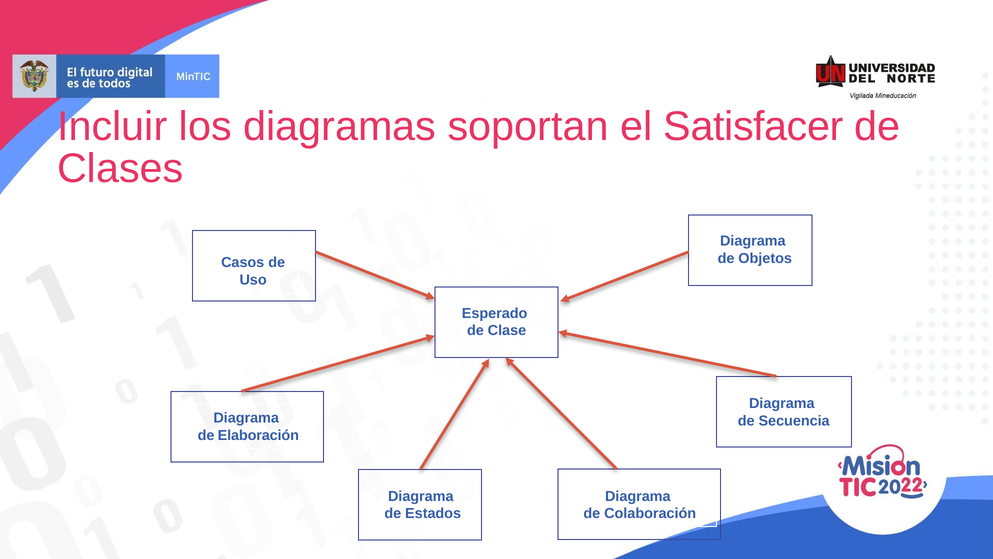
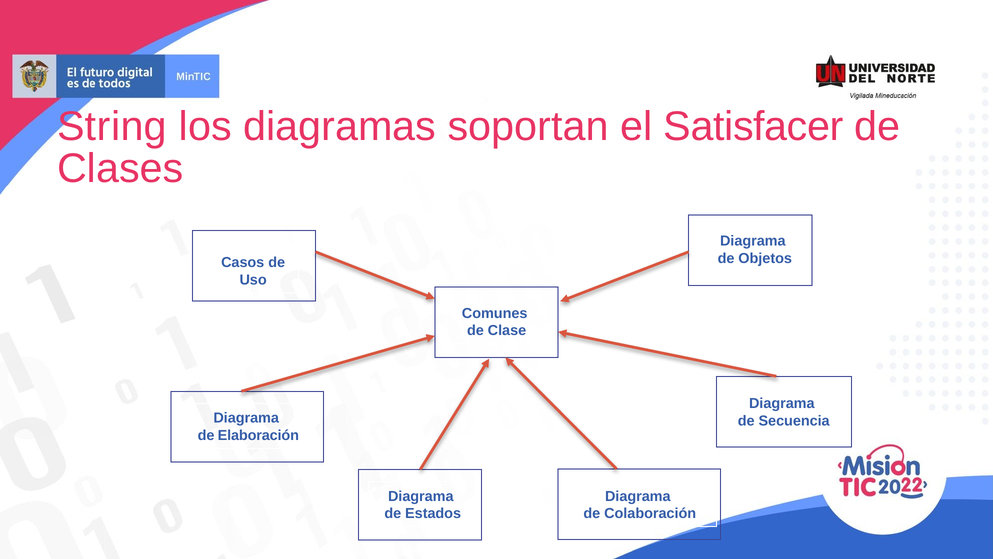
Incluir: Incluir -> String (112, 126)
Esperado: Esperado -> Comunes (495, 313)
